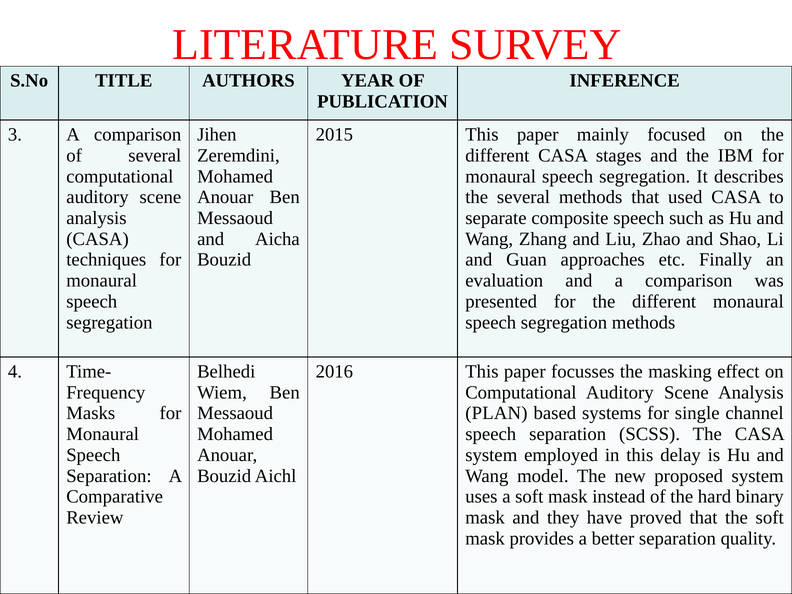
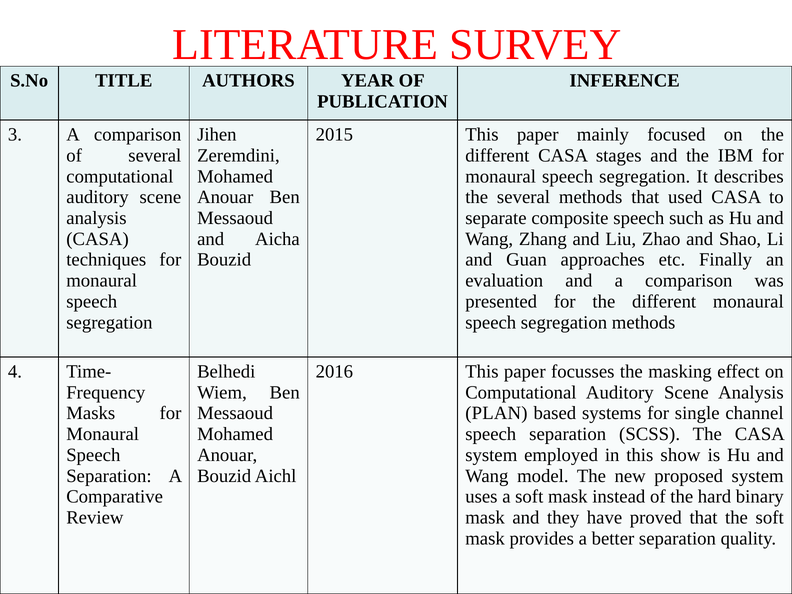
delay: delay -> show (680, 455)
